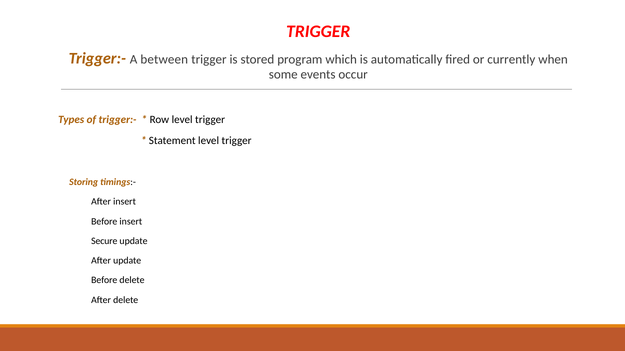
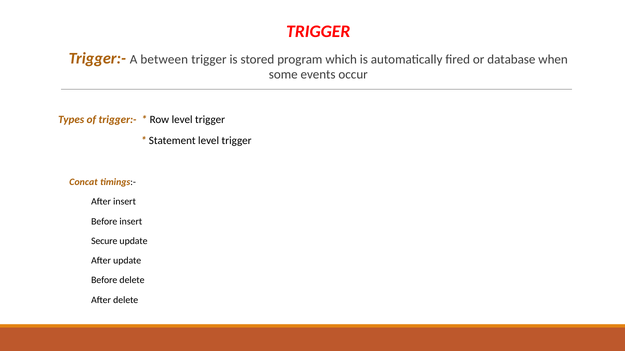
currently: currently -> database (511, 60)
Storing: Storing -> Concat (84, 182)
